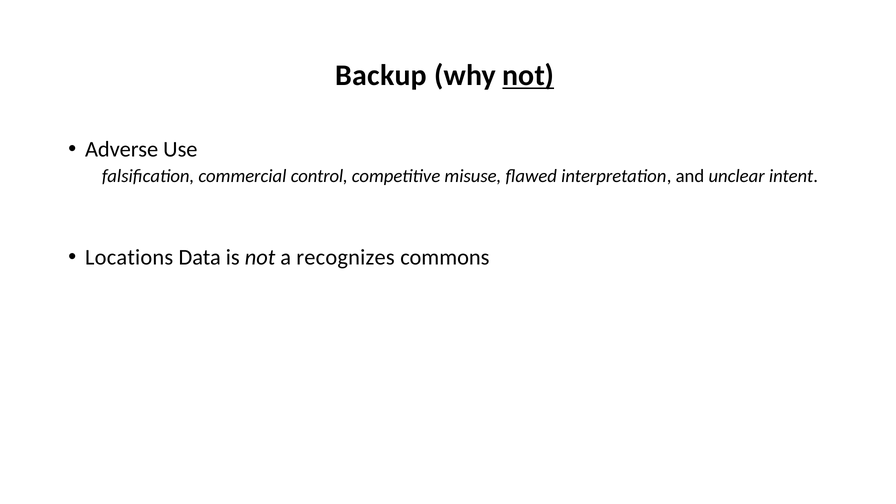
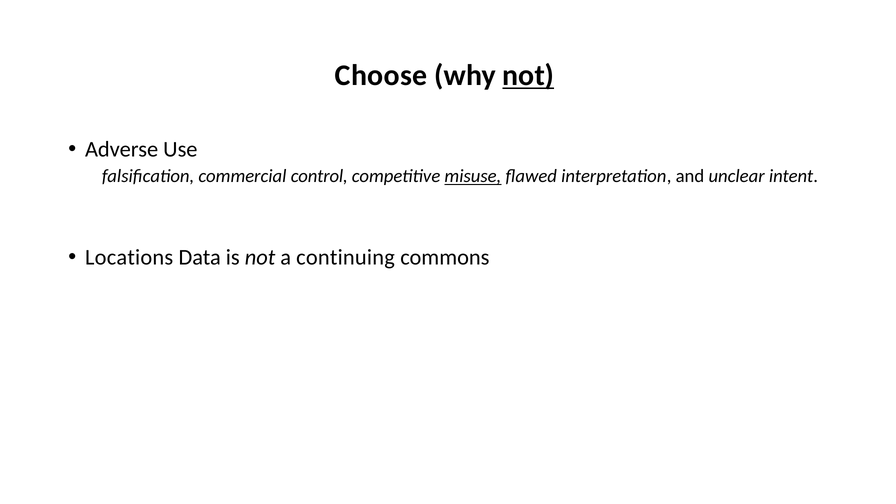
Backup: Backup -> Choose (381, 75)
misuse underline: none -> present (473, 176)
recognizes: recognizes -> continuing (346, 257)
